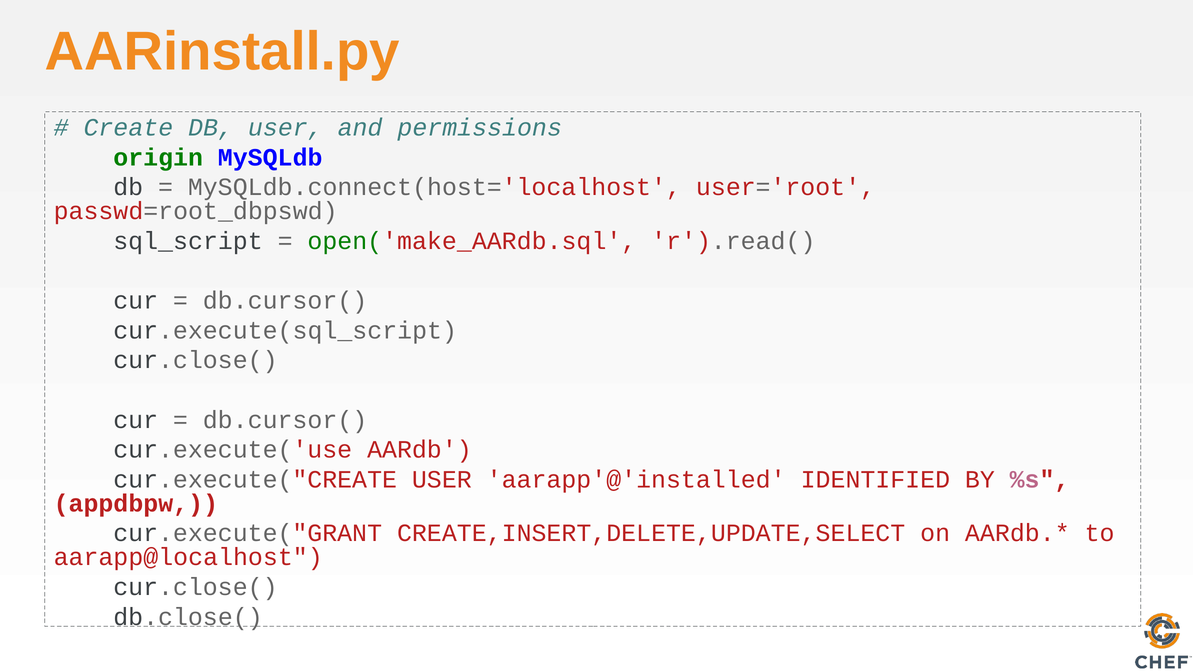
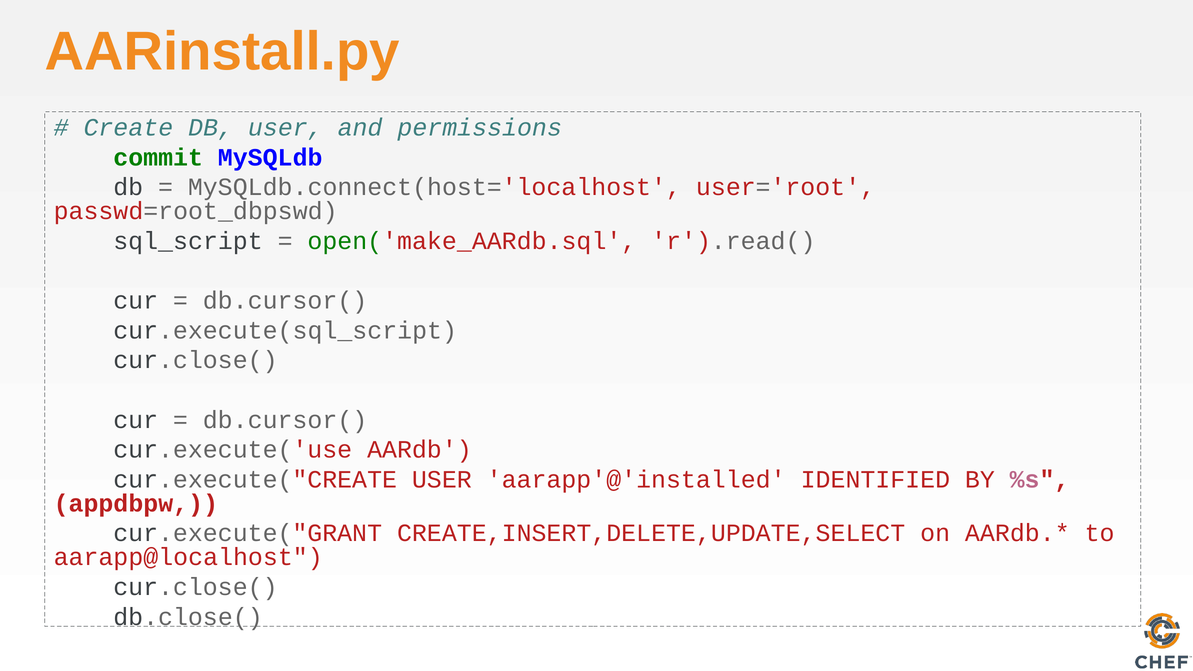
origin: origin -> commit (158, 157)
